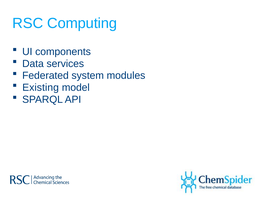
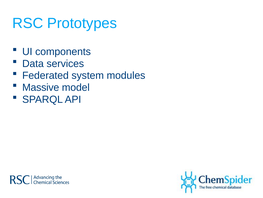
Computing: Computing -> Prototypes (82, 23)
Existing: Existing -> Massive (41, 87)
